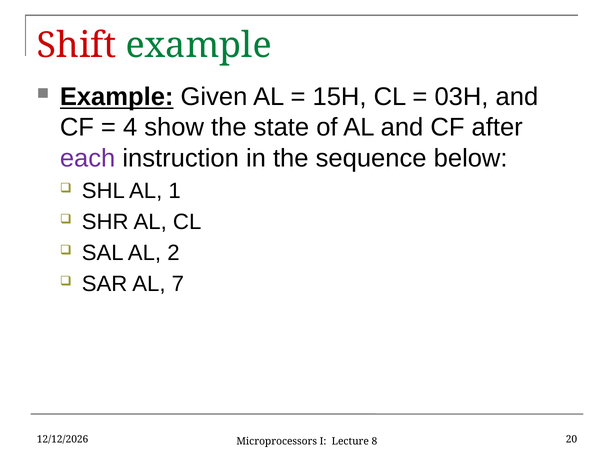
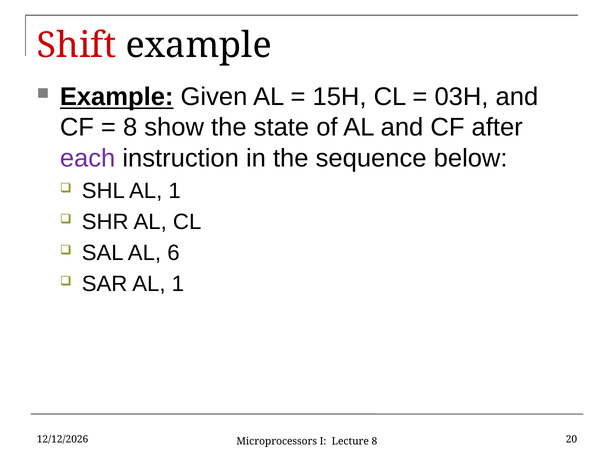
example colour: green -> black (199, 46)
4: 4 -> 8 (130, 128)
2: 2 -> 6 (173, 253)
SAR AL 7: 7 -> 1 (178, 284)
